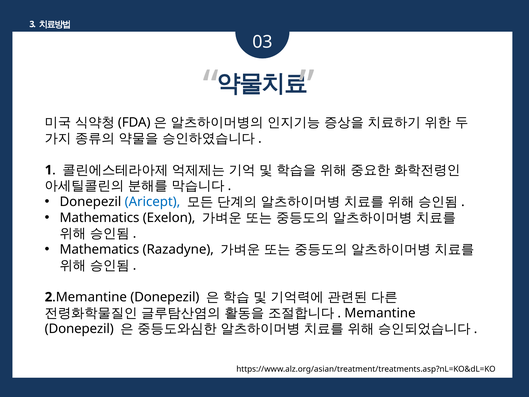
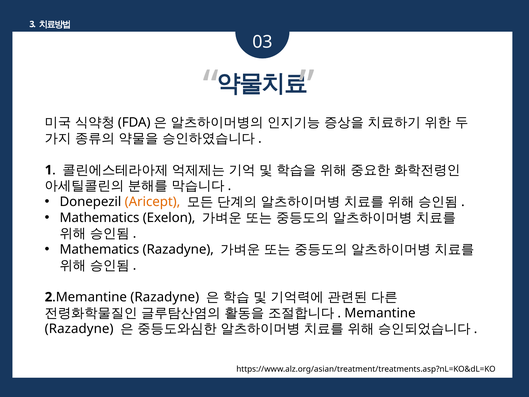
Aricept colour: blue -> orange (152, 202)
Donepezil: Donepezil -> Razadyne (165, 297)
Donepezil: Donepezil -> Razadyne (79, 329)
